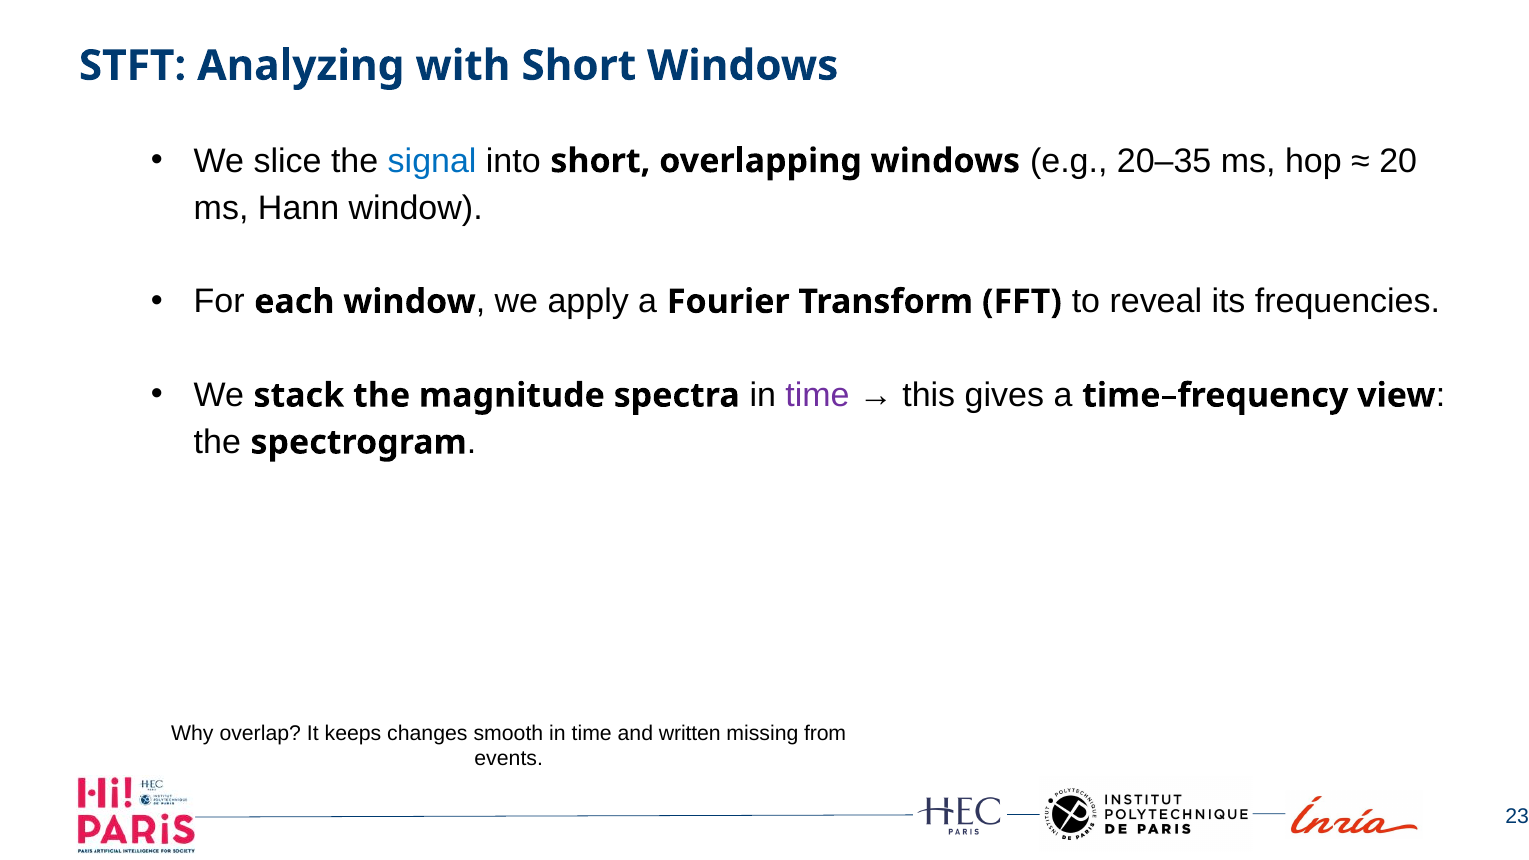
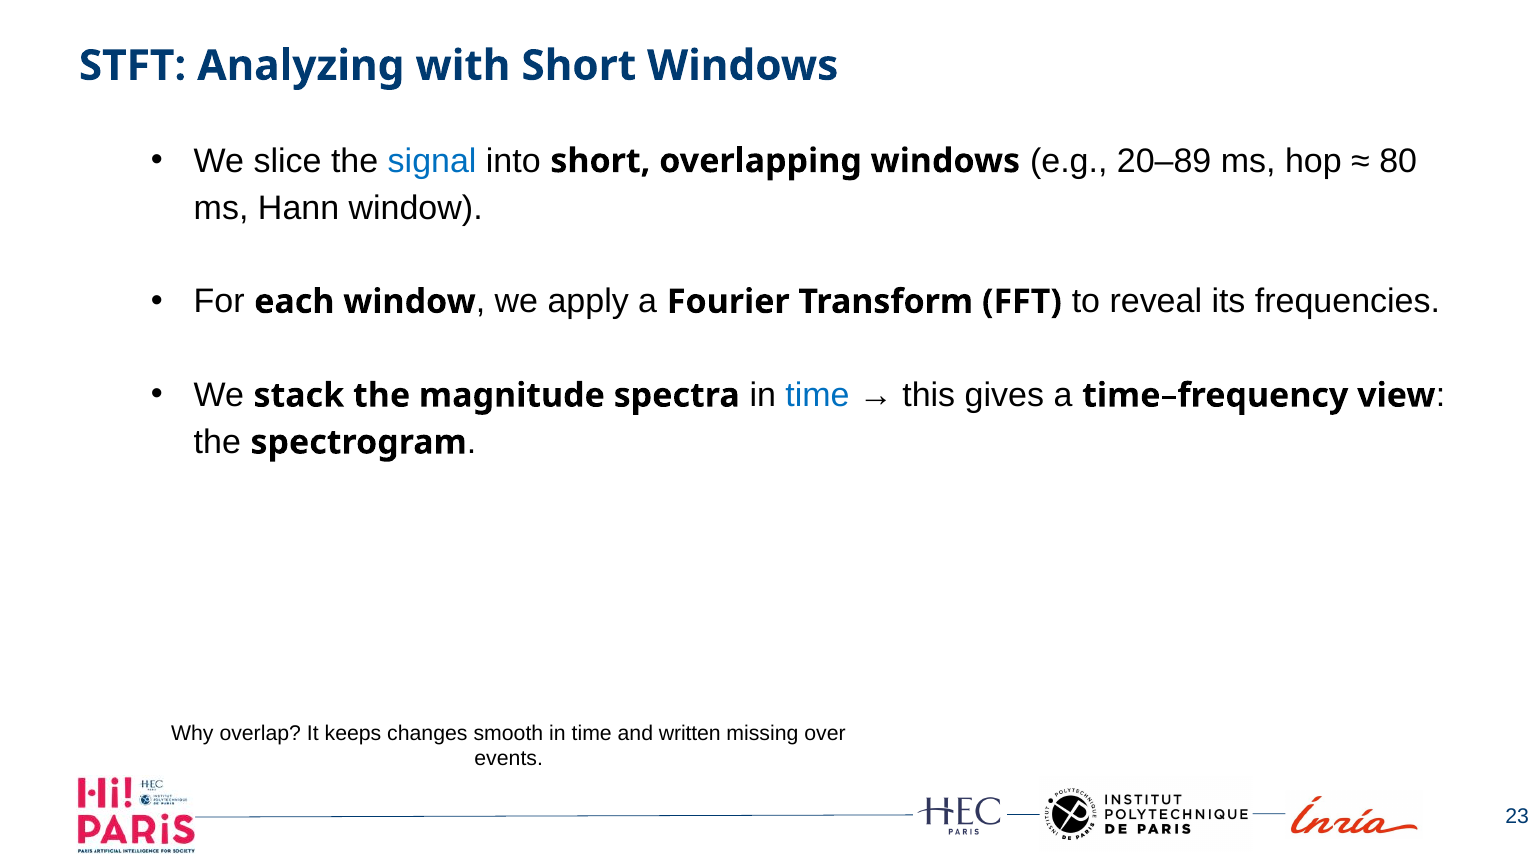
20–35: 20–35 -> 20–89 (1164, 161)
20: 20 -> 80 (1398, 161)
time colour: purple -> blue (817, 395)
from: from -> over (825, 733)
